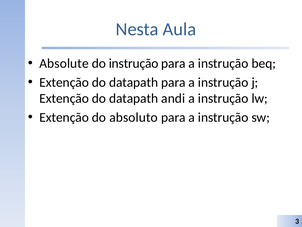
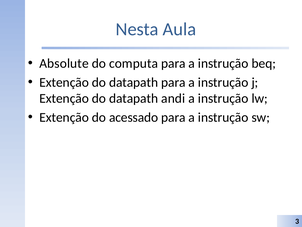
do instrução: instrução -> computa (134, 63)
absoluto: absoluto -> acessado (134, 117)
